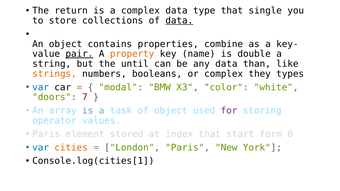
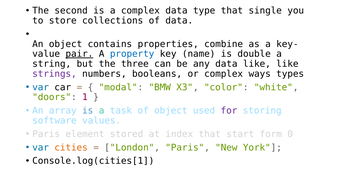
return: return -> second (71, 11)
data underline: present -> none (179, 21)
property colour: orange -> blue (132, 54)
until: until -> three (135, 64)
data than: than -> like (257, 64)
strings colour: orange -> purple (54, 74)
they: they -> ways (260, 74)
7: 7 -> 1 (85, 97)
operator: operator -> software (54, 121)
